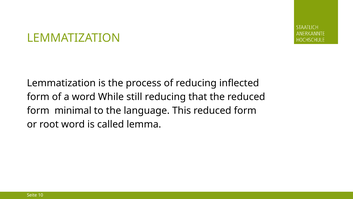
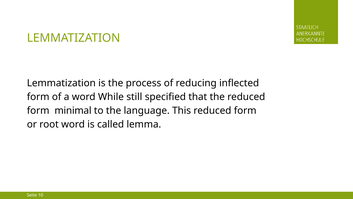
still reducing: reducing -> specified (165, 97)
